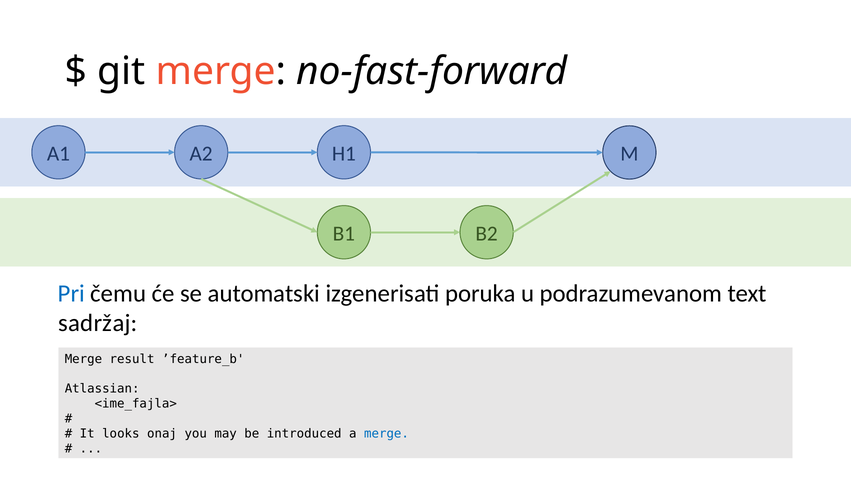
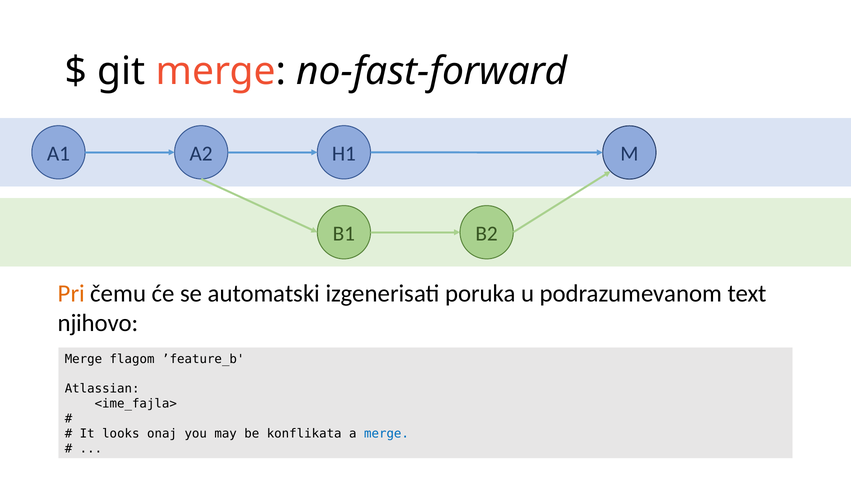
Pri colour: blue -> orange (71, 293)
sadržaj: sadržaj -> njihovo (98, 323)
result: result -> flagom (132, 359)
introduced: introduced -> konflikata (304, 433)
